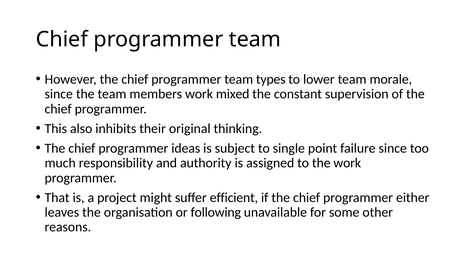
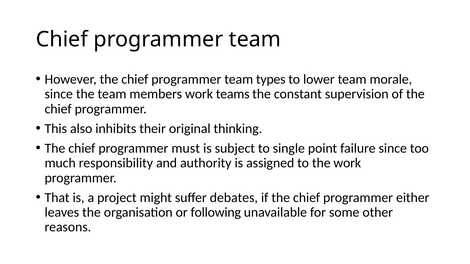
mixed: mixed -> teams (233, 94)
ideas: ideas -> must (186, 148)
efficient: efficient -> debates (234, 198)
